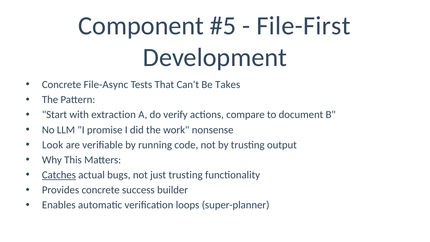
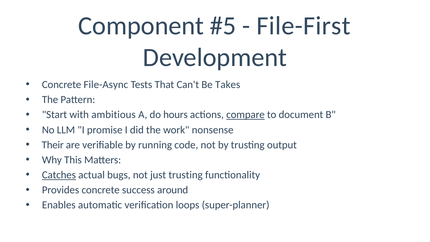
extraction: extraction -> ambitious (114, 115)
verify: verify -> hours (176, 115)
compare underline: none -> present (246, 115)
Look: Look -> Their (53, 145)
builder: builder -> around (173, 190)
